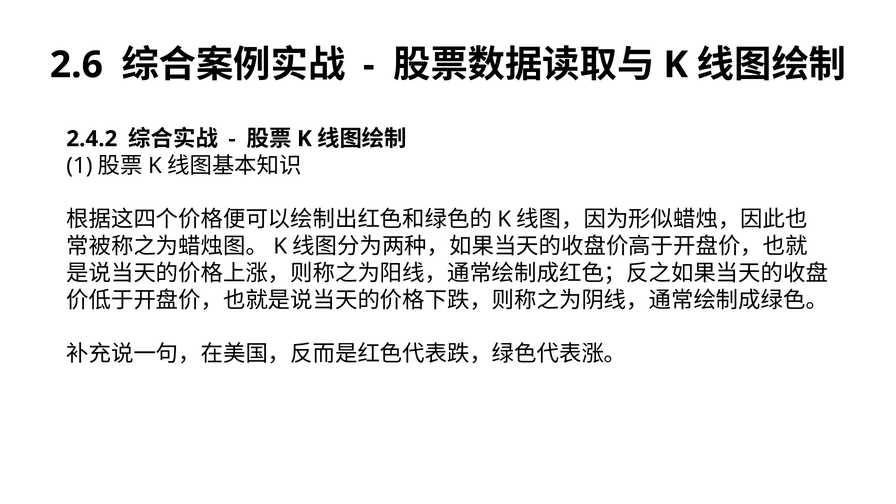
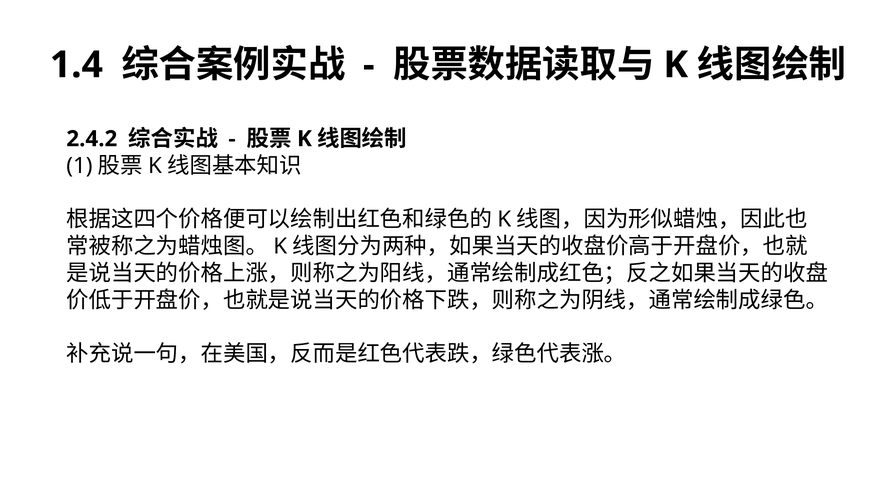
2.6: 2.6 -> 1.4 (76, 65)
